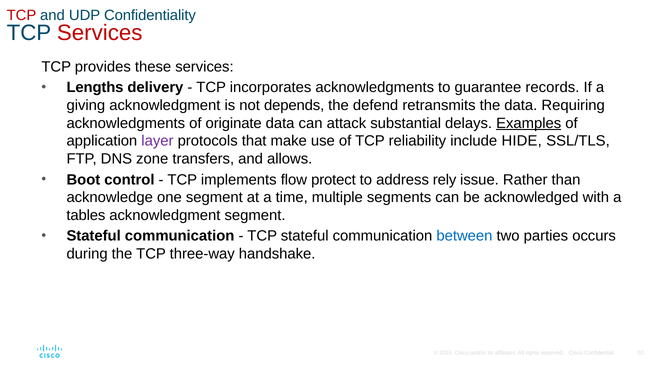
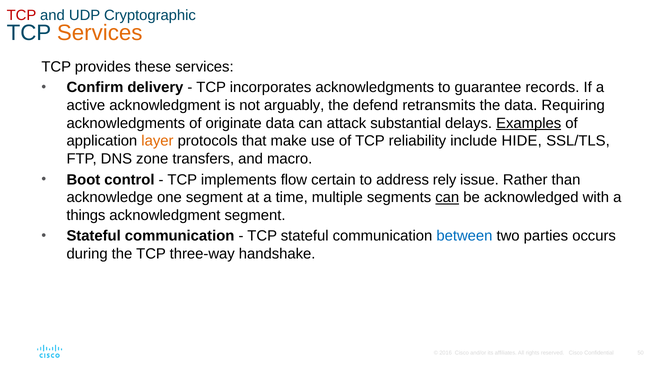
Confidentiality: Confidentiality -> Cryptographic (150, 15)
Services colour: red -> orange (100, 33)
Lengths: Lengths -> Confirm (95, 88)
giving: giving -> active (86, 105)
depends: depends -> arguably (294, 105)
layer colour: purple -> orange (157, 141)
allows: allows -> macro (290, 159)
protect: protect -> certain (333, 180)
can underline: none -> present (447, 198)
tables: tables -> things (86, 215)
